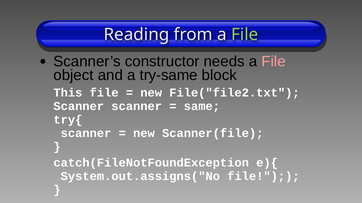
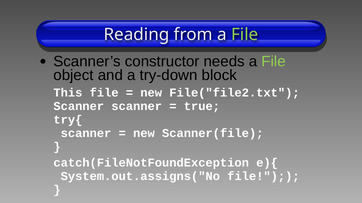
File colour: pink -> light green (274, 62)
try-same: try-same -> try-down (169, 75)
same: same -> true (202, 106)
